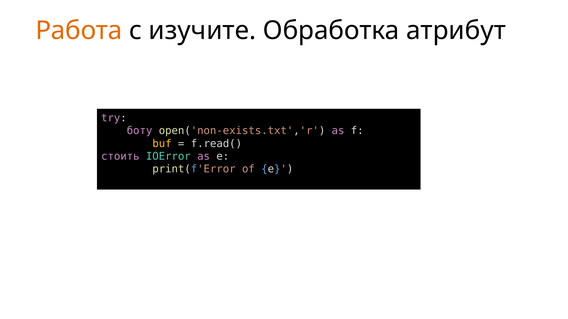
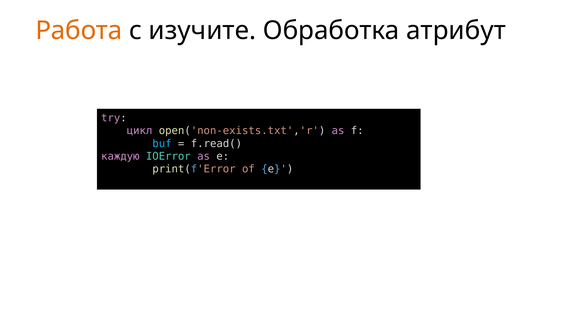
боту: боту -> цикл (140, 131)
buf colour: yellow -> light blue (162, 144)
стоить: стоить -> каждую (120, 157)
